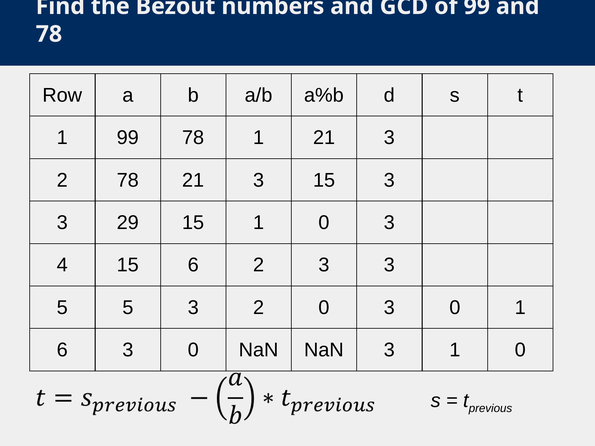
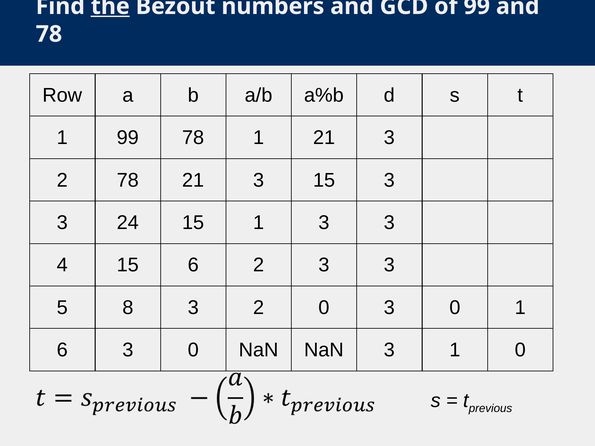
the underline: none -> present (110, 6)
29: 29 -> 24 (128, 223)
15 1 0: 0 -> 3 (324, 223)
5 5: 5 -> 8 (128, 308)
